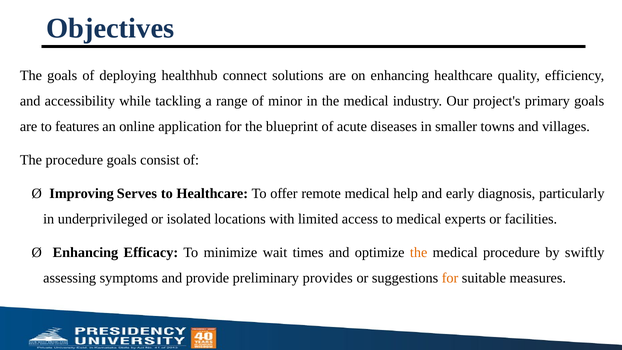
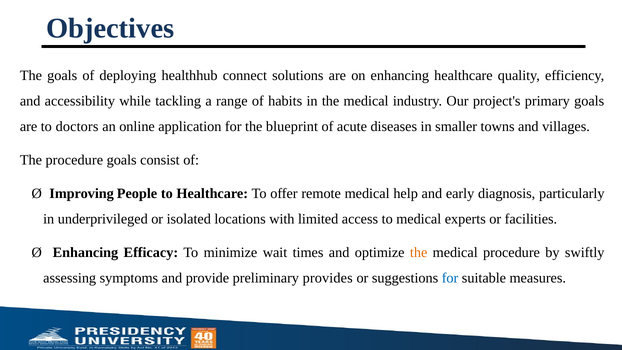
minor: minor -> habits (285, 101)
features: features -> doctors (77, 127)
Serves: Serves -> People (137, 193)
for colour: orange -> blue (450, 278)
